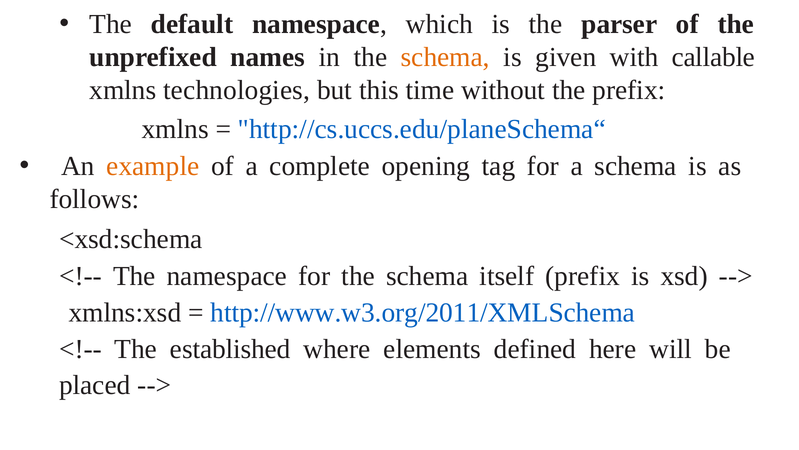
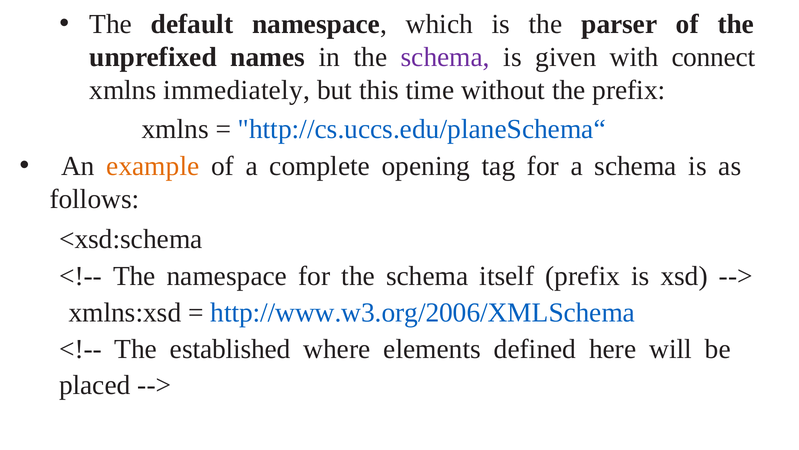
schema colour: orange -> purple (445, 57)
callable: callable -> connect (713, 57)
technologies: technologies -> immediately (237, 90)
http://www.w3.org/2011/XMLSchema: http://www.w3.org/2011/XMLSchema -> http://www.w3.org/2006/XMLSchema (423, 312)
